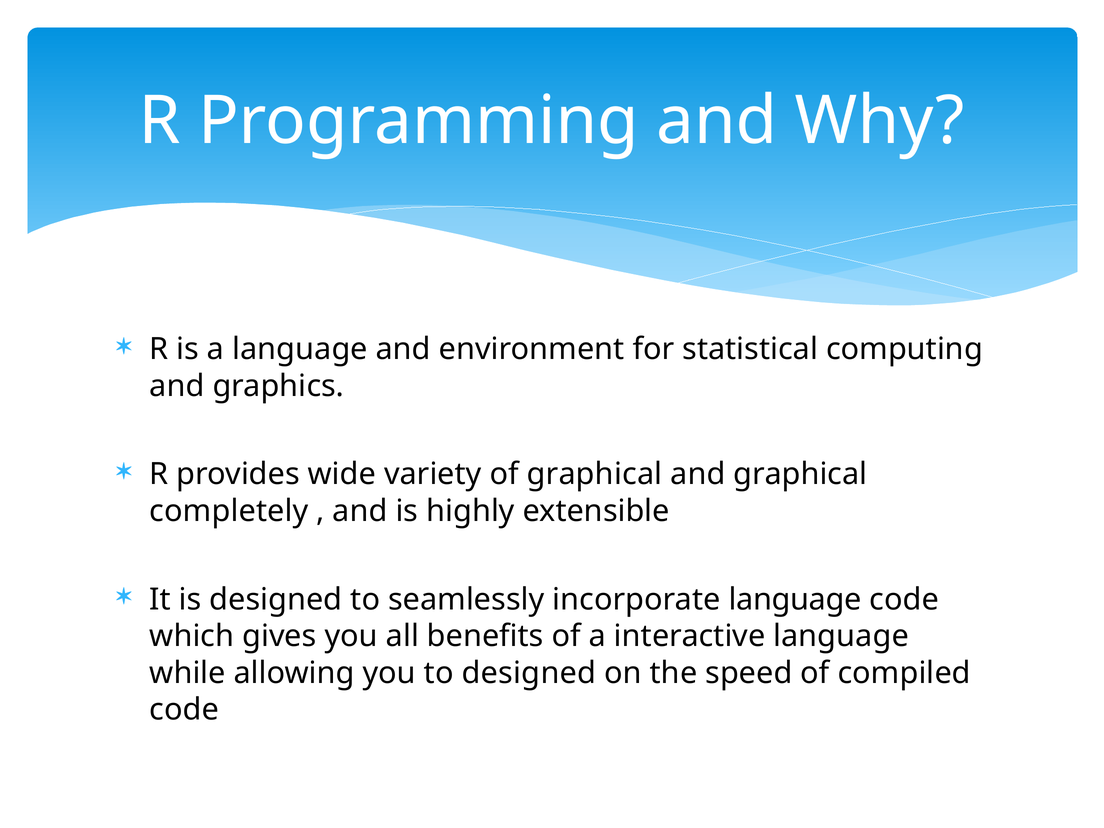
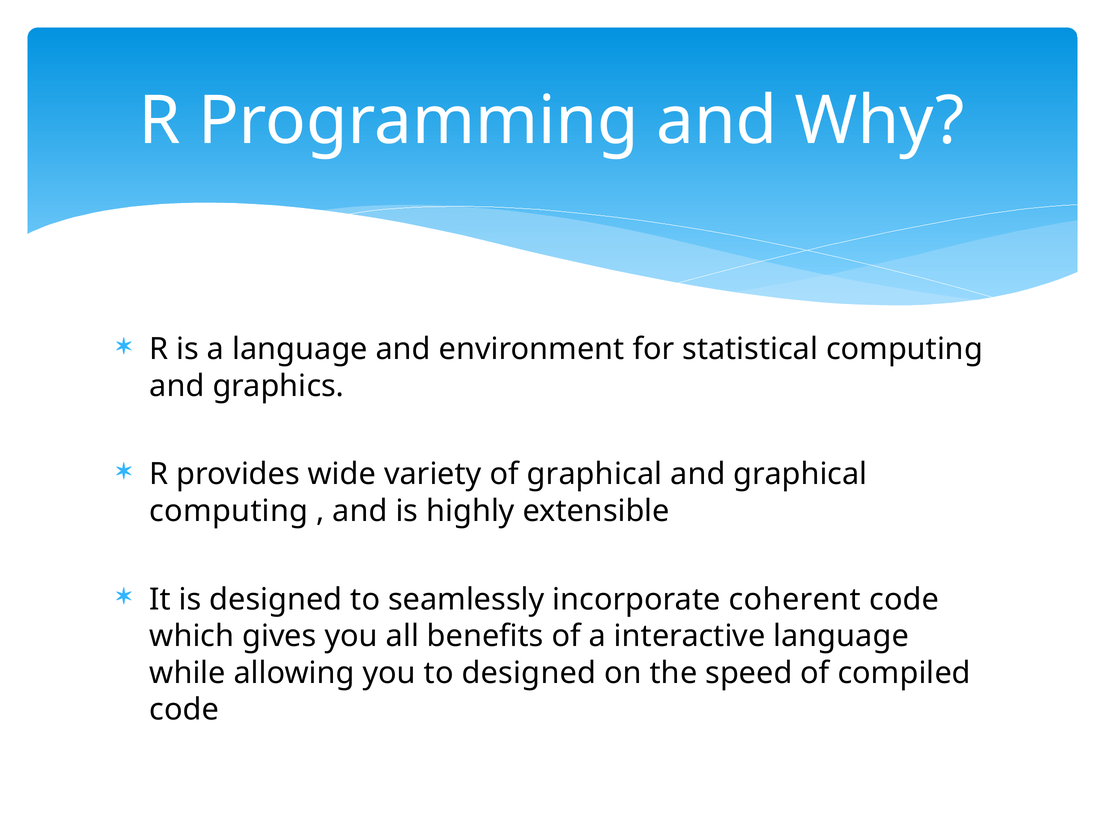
completely: completely -> computing (229, 511)
incorporate language: language -> coherent (795, 599)
